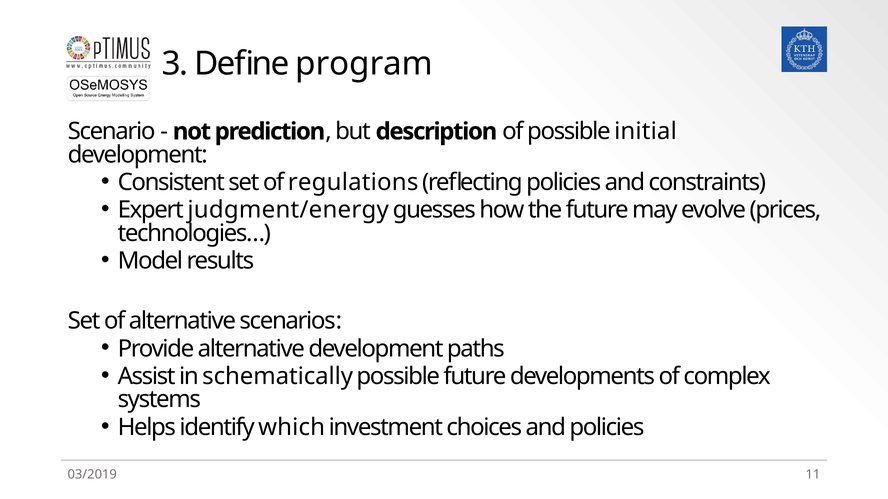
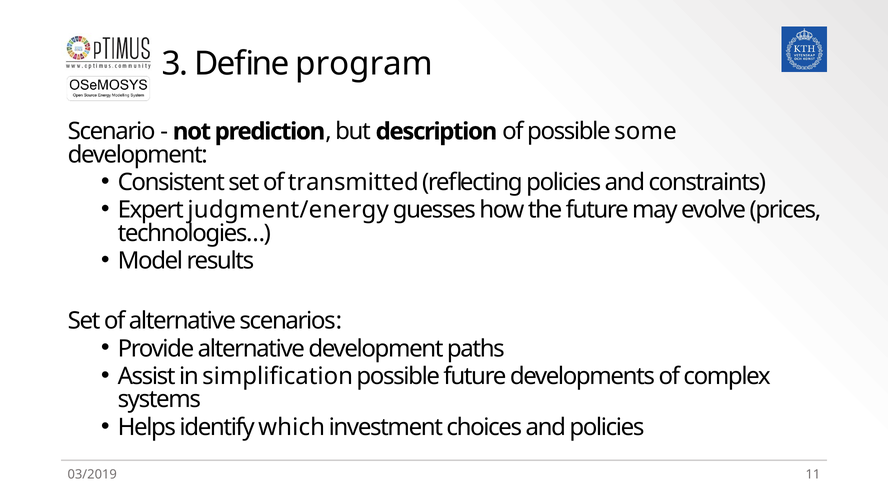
initial: initial -> some (645, 132)
regulations: regulations -> transmitted (353, 182)
schematically: schematically -> simplification (278, 377)
